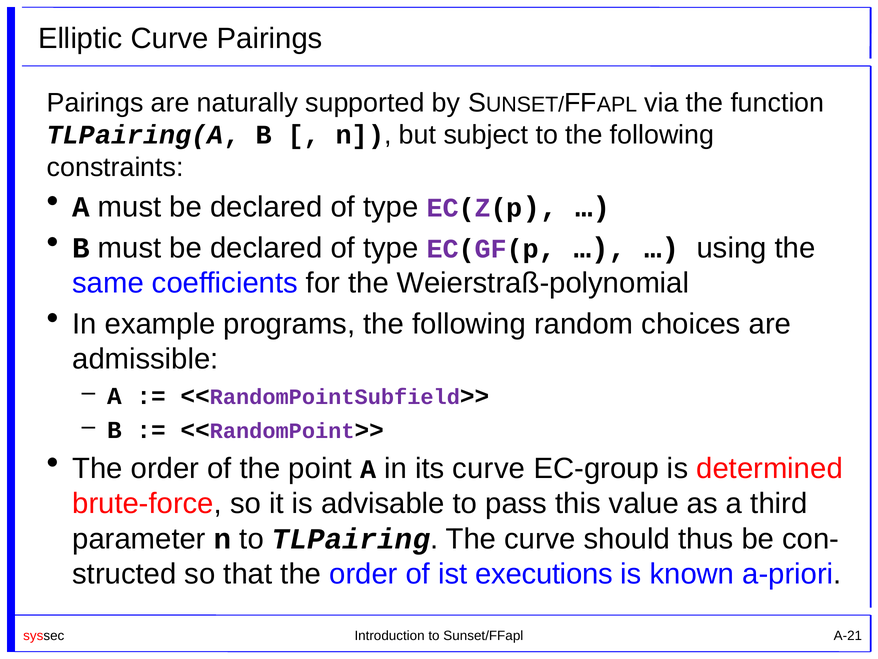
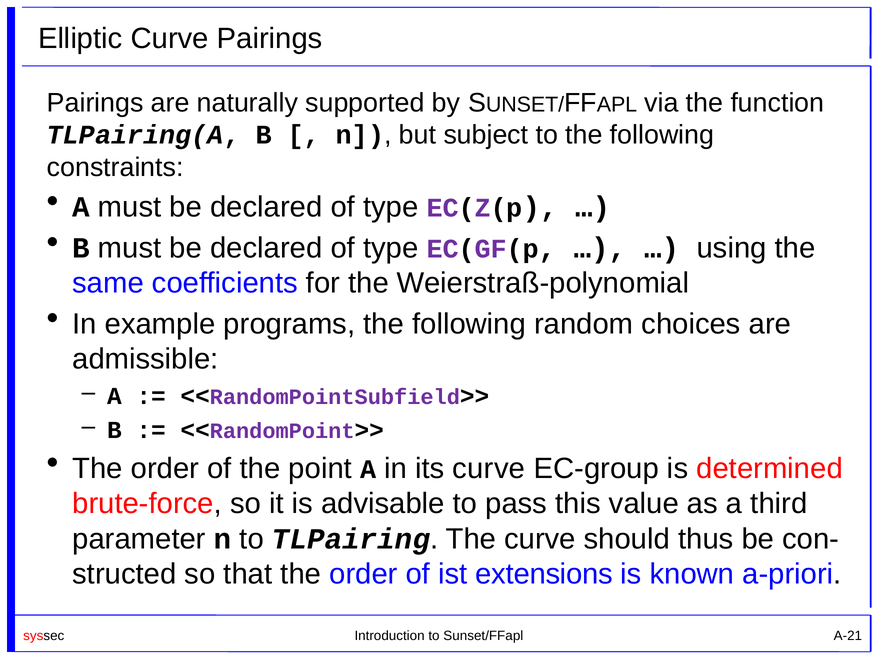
executions: executions -> extensions (544, 574)
